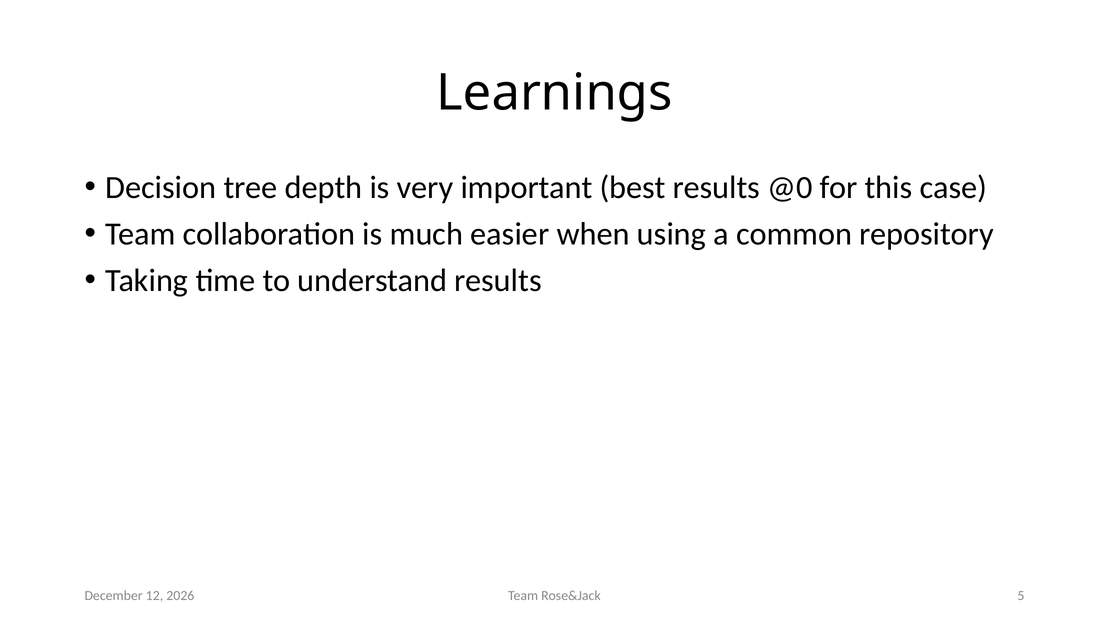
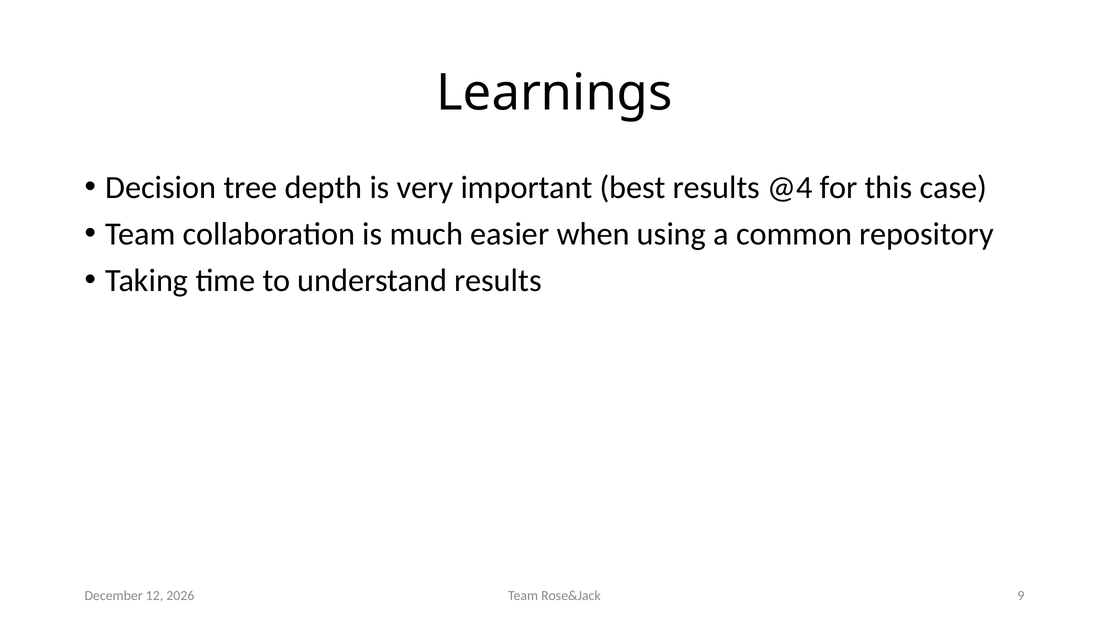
@0: @0 -> @4 (790, 188)
5: 5 -> 9 (1021, 596)
